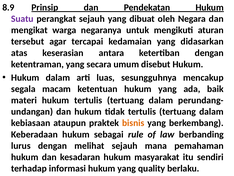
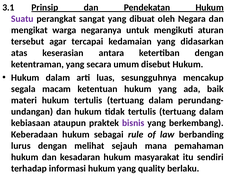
8.9: 8.9 -> 3.1 (8, 7)
perangkat sejauh: sejauh -> sangat (92, 19)
bisnis colour: orange -> purple (133, 123)
